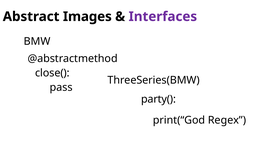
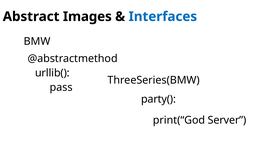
Interfaces colour: purple -> blue (163, 17)
close(: close( -> urllib( (52, 73)
Regex: Regex -> Server (227, 120)
